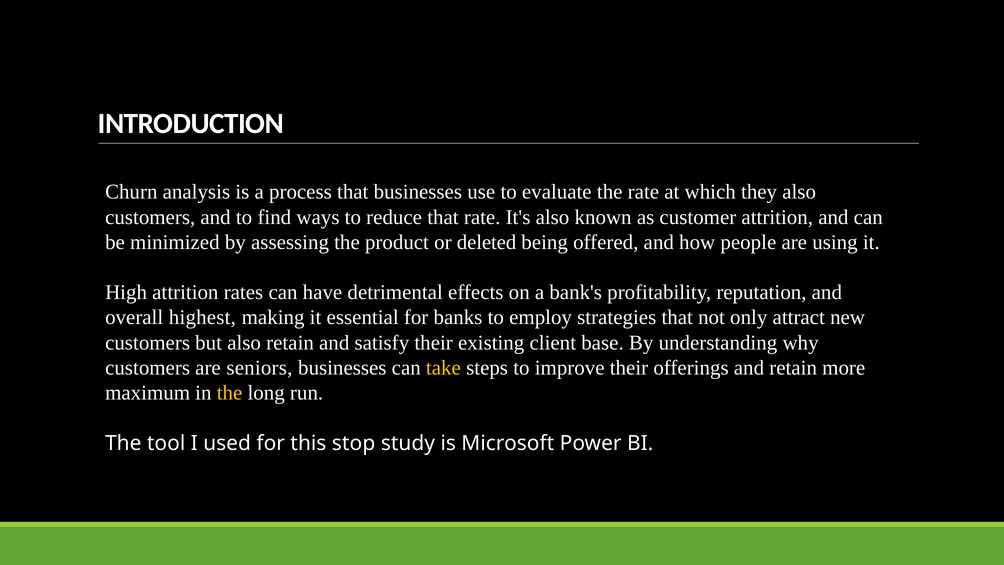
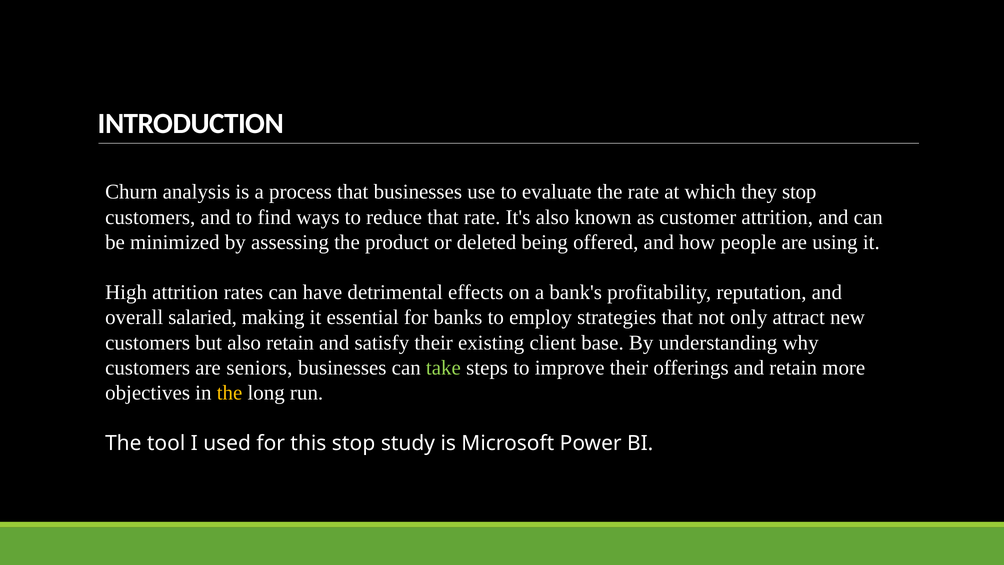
they also: also -> stop (799, 192)
highest: highest -> salaried (203, 317)
take colour: yellow -> light green (443, 368)
maximum: maximum -> objectives (148, 393)
